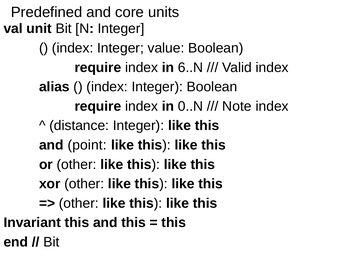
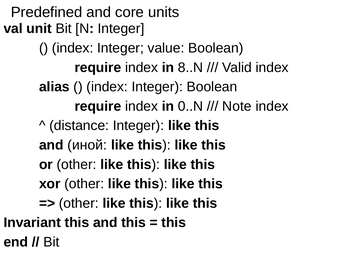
6..N: 6..N -> 8..N (190, 67)
point: point -> иной (87, 145)
